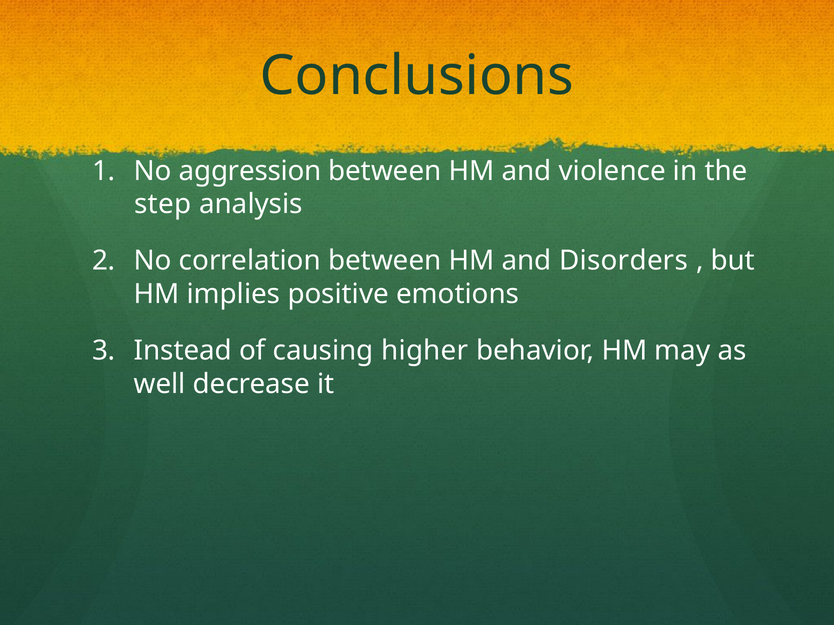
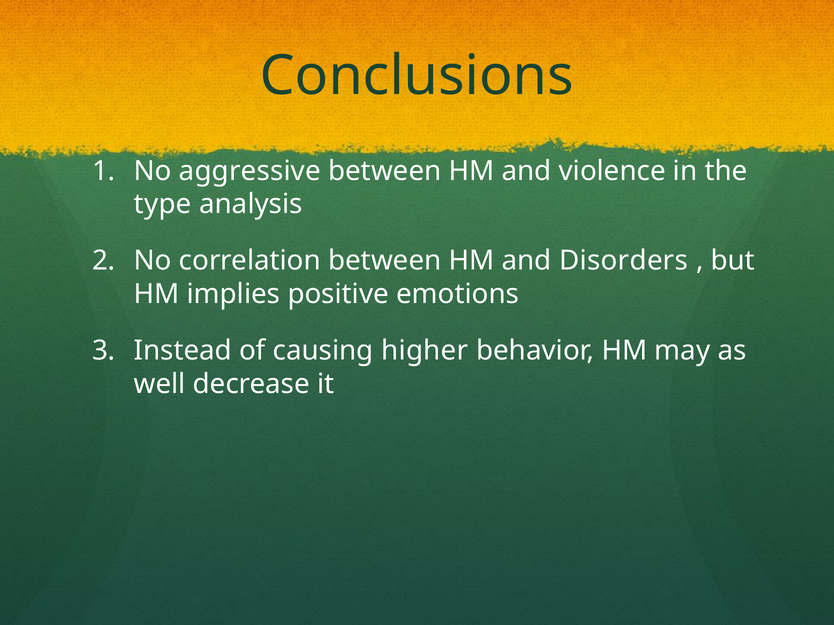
aggression: aggression -> aggressive (250, 171)
step: step -> type (163, 204)
